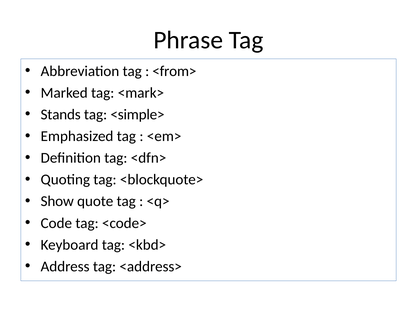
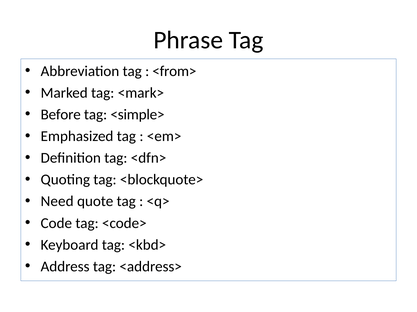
Stands: Stands -> Before (61, 115)
Show: Show -> Need (57, 202)
